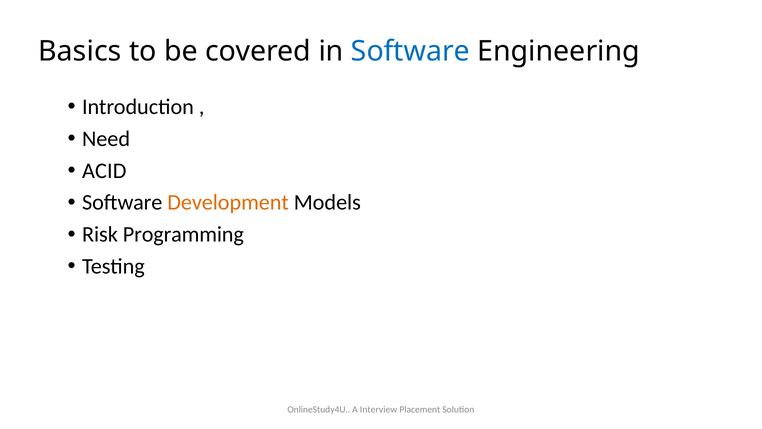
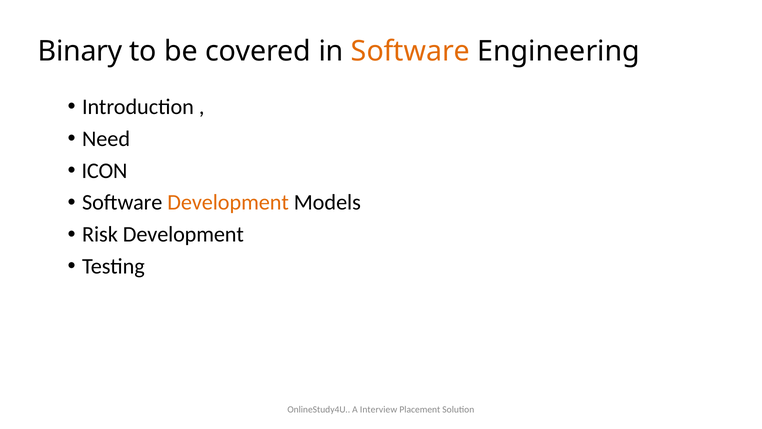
Basics: Basics -> Binary (80, 51)
Software colour: blue -> orange (410, 51)
ACID: ACID -> ICON (104, 171)
Risk Programming: Programming -> Development (183, 234)
